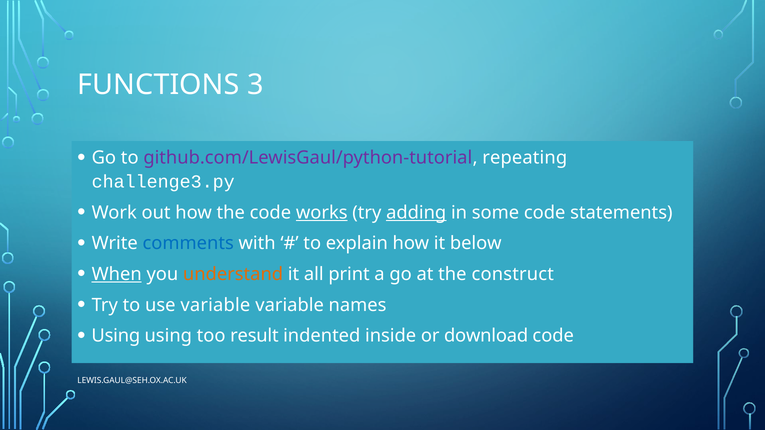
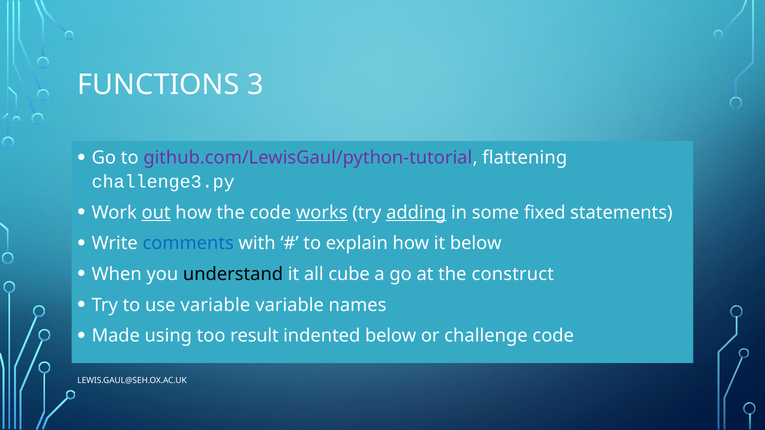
repeating: repeating -> flattening (525, 158)
out underline: none -> present (156, 213)
some code: code -> fixed (545, 213)
When underline: present -> none (117, 274)
understand colour: orange -> black (233, 274)
print: print -> cube (349, 274)
Using: Using -> Made (116, 336)
indented inside: inside -> below (391, 336)
download: download -> challenge (486, 336)
